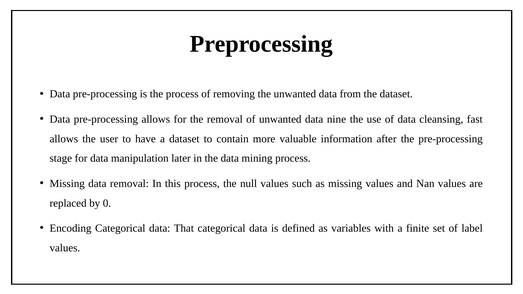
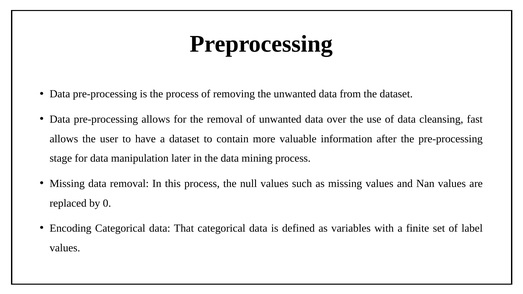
nine: nine -> over (337, 119)
